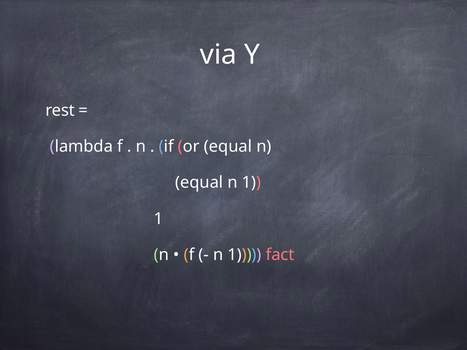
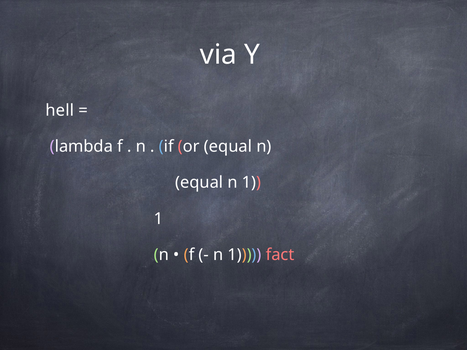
rest: rest -> hell (60, 110)
